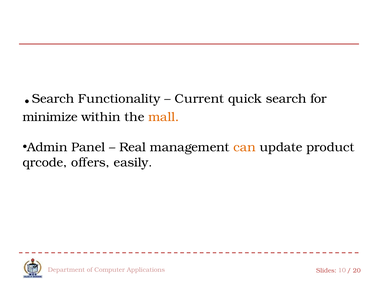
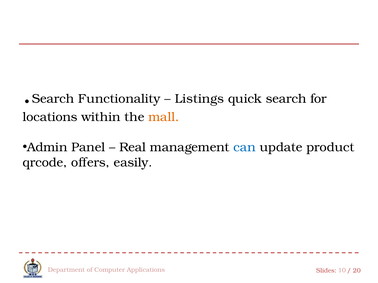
Current: Current -> Listings (199, 99)
minimize: minimize -> locations (50, 117)
can colour: orange -> blue (245, 148)
